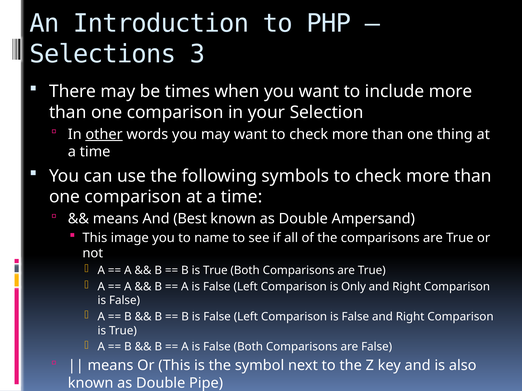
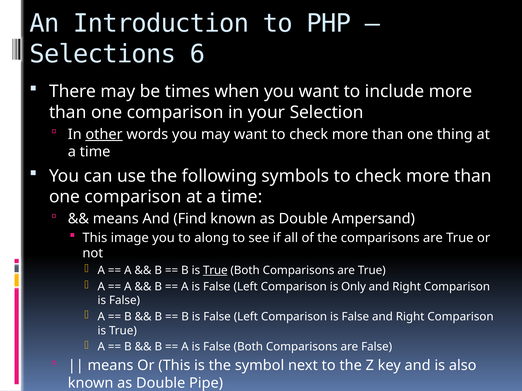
3: 3 -> 6 (198, 54)
Best: Best -> Find (190, 219)
name: name -> along (212, 238)
True underline: none -> present (215, 271)
